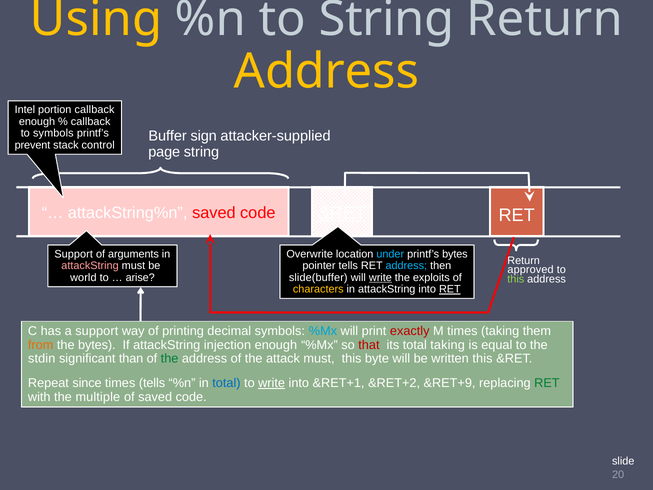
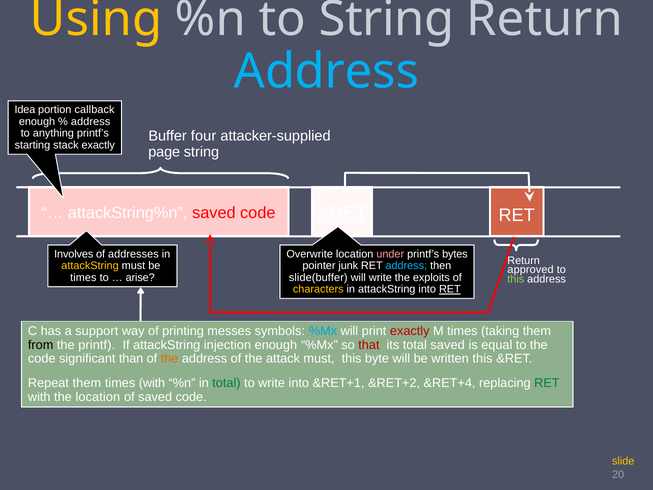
Address colour: yellow -> light blue (327, 72)
Intel: Intel -> Idea (25, 110)
callback: callback -> address (91, 122)
to symbols: symbols -> anything (53, 133)
sign: sign -> four (204, 136)
prevent: prevent -> starting (32, 145)
stack control: control -> exactly (98, 145)
under colour: light blue -> pink (390, 254)
Support: Support -> Involves (74, 254)
arguments: arguments -> addresses (133, 254)
attackString colour: pink -> yellow (90, 266)
pointer tells: tells -> junk (348, 266)
write underline: present -> none (380, 277)
world: world -> times (83, 277)
decimal: decimal -> messes (229, 331)
from colour: orange -> black (41, 345)
the bytes: bytes -> printf (97, 345)
total taking: taking -> saved (448, 345)
stdin: stdin -> code (42, 359)
the colour: green -> orange (170, 359)
Repeat since: since -> them (87, 383)
times tells: tells -> with (152, 383)
total colour: blue -> green (226, 383)
write underline: present -> none (272, 383)
&RET+9: &RET+9 -> &RET+4 (450, 383)
the multiple: multiple -> location (98, 397)
slide colour: white -> yellow (623, 461)
